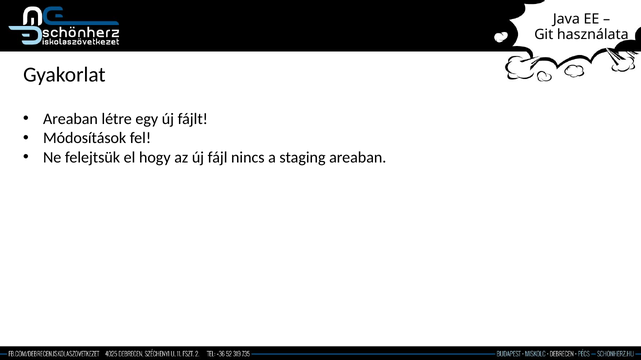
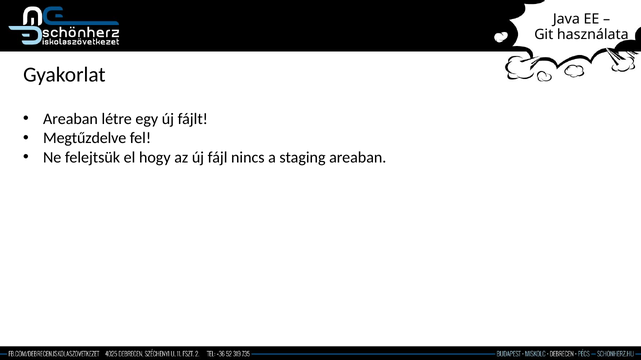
Módosítások: Módosítások -> Megtűzdelve (85, 138)
